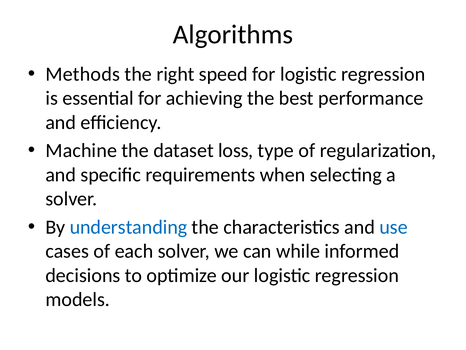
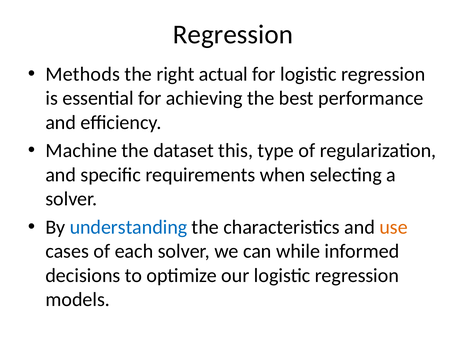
Algorithms: Algorithms -> Regression (233, 35)
speed: speed -> actual (223, 74)
loss: loss -> this (236, 150)
use colour: blue -> orange (394, 227)
